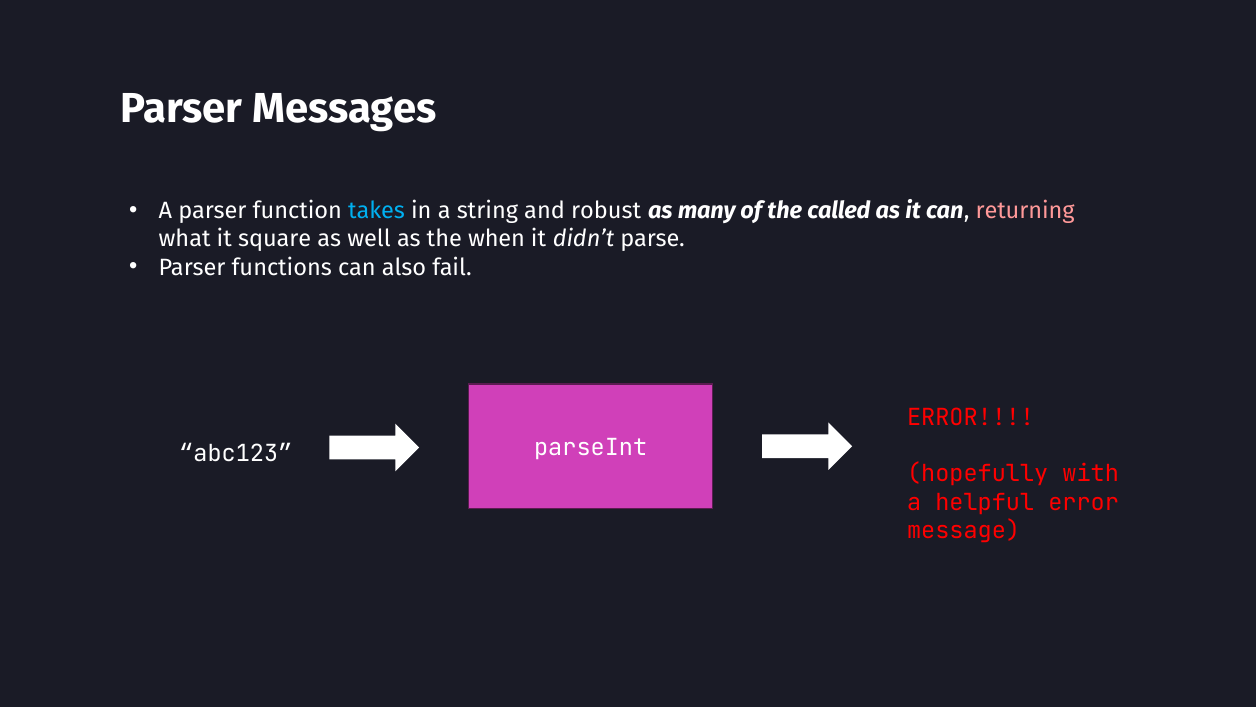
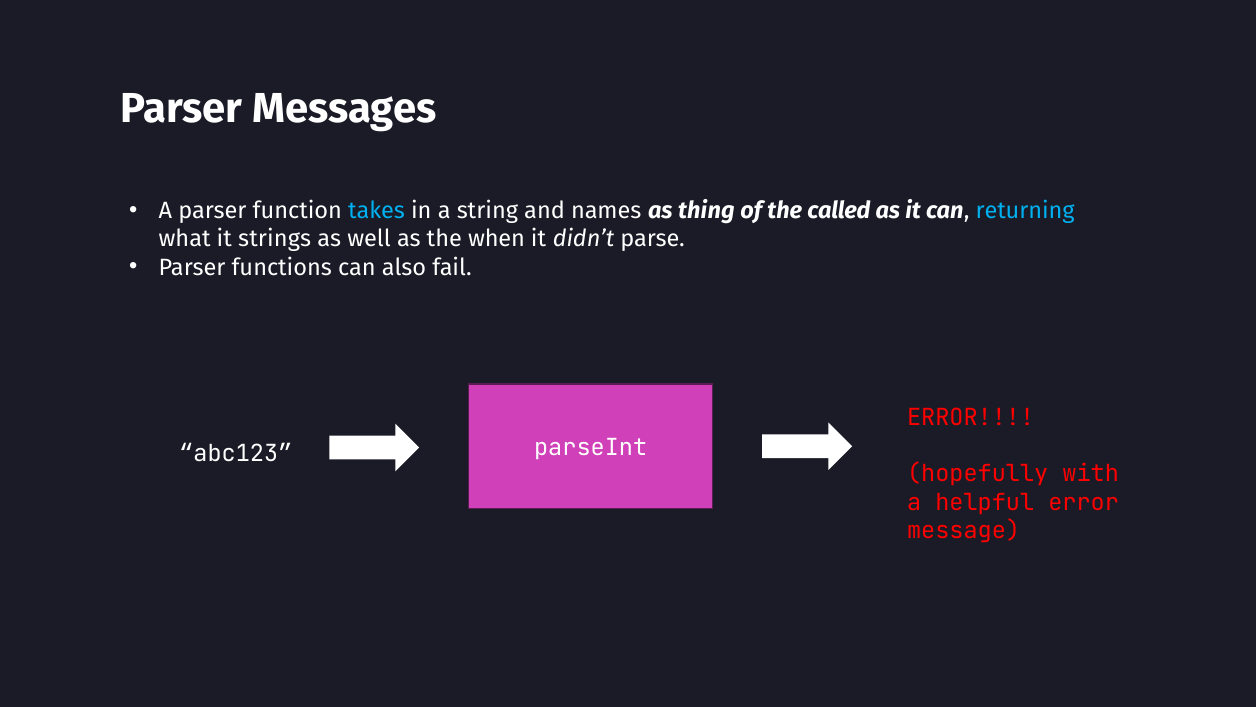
robust: robust -> names (606, 211)
many: many -> thing (706, 211)
returning colour: pink -> light blue (1025, 211)
square: square -> strings (275, 239)
